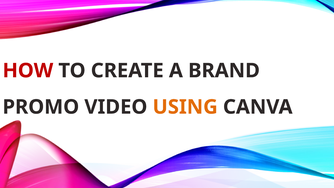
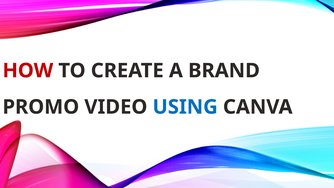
USING colour: orange -> blue (185, 107)
